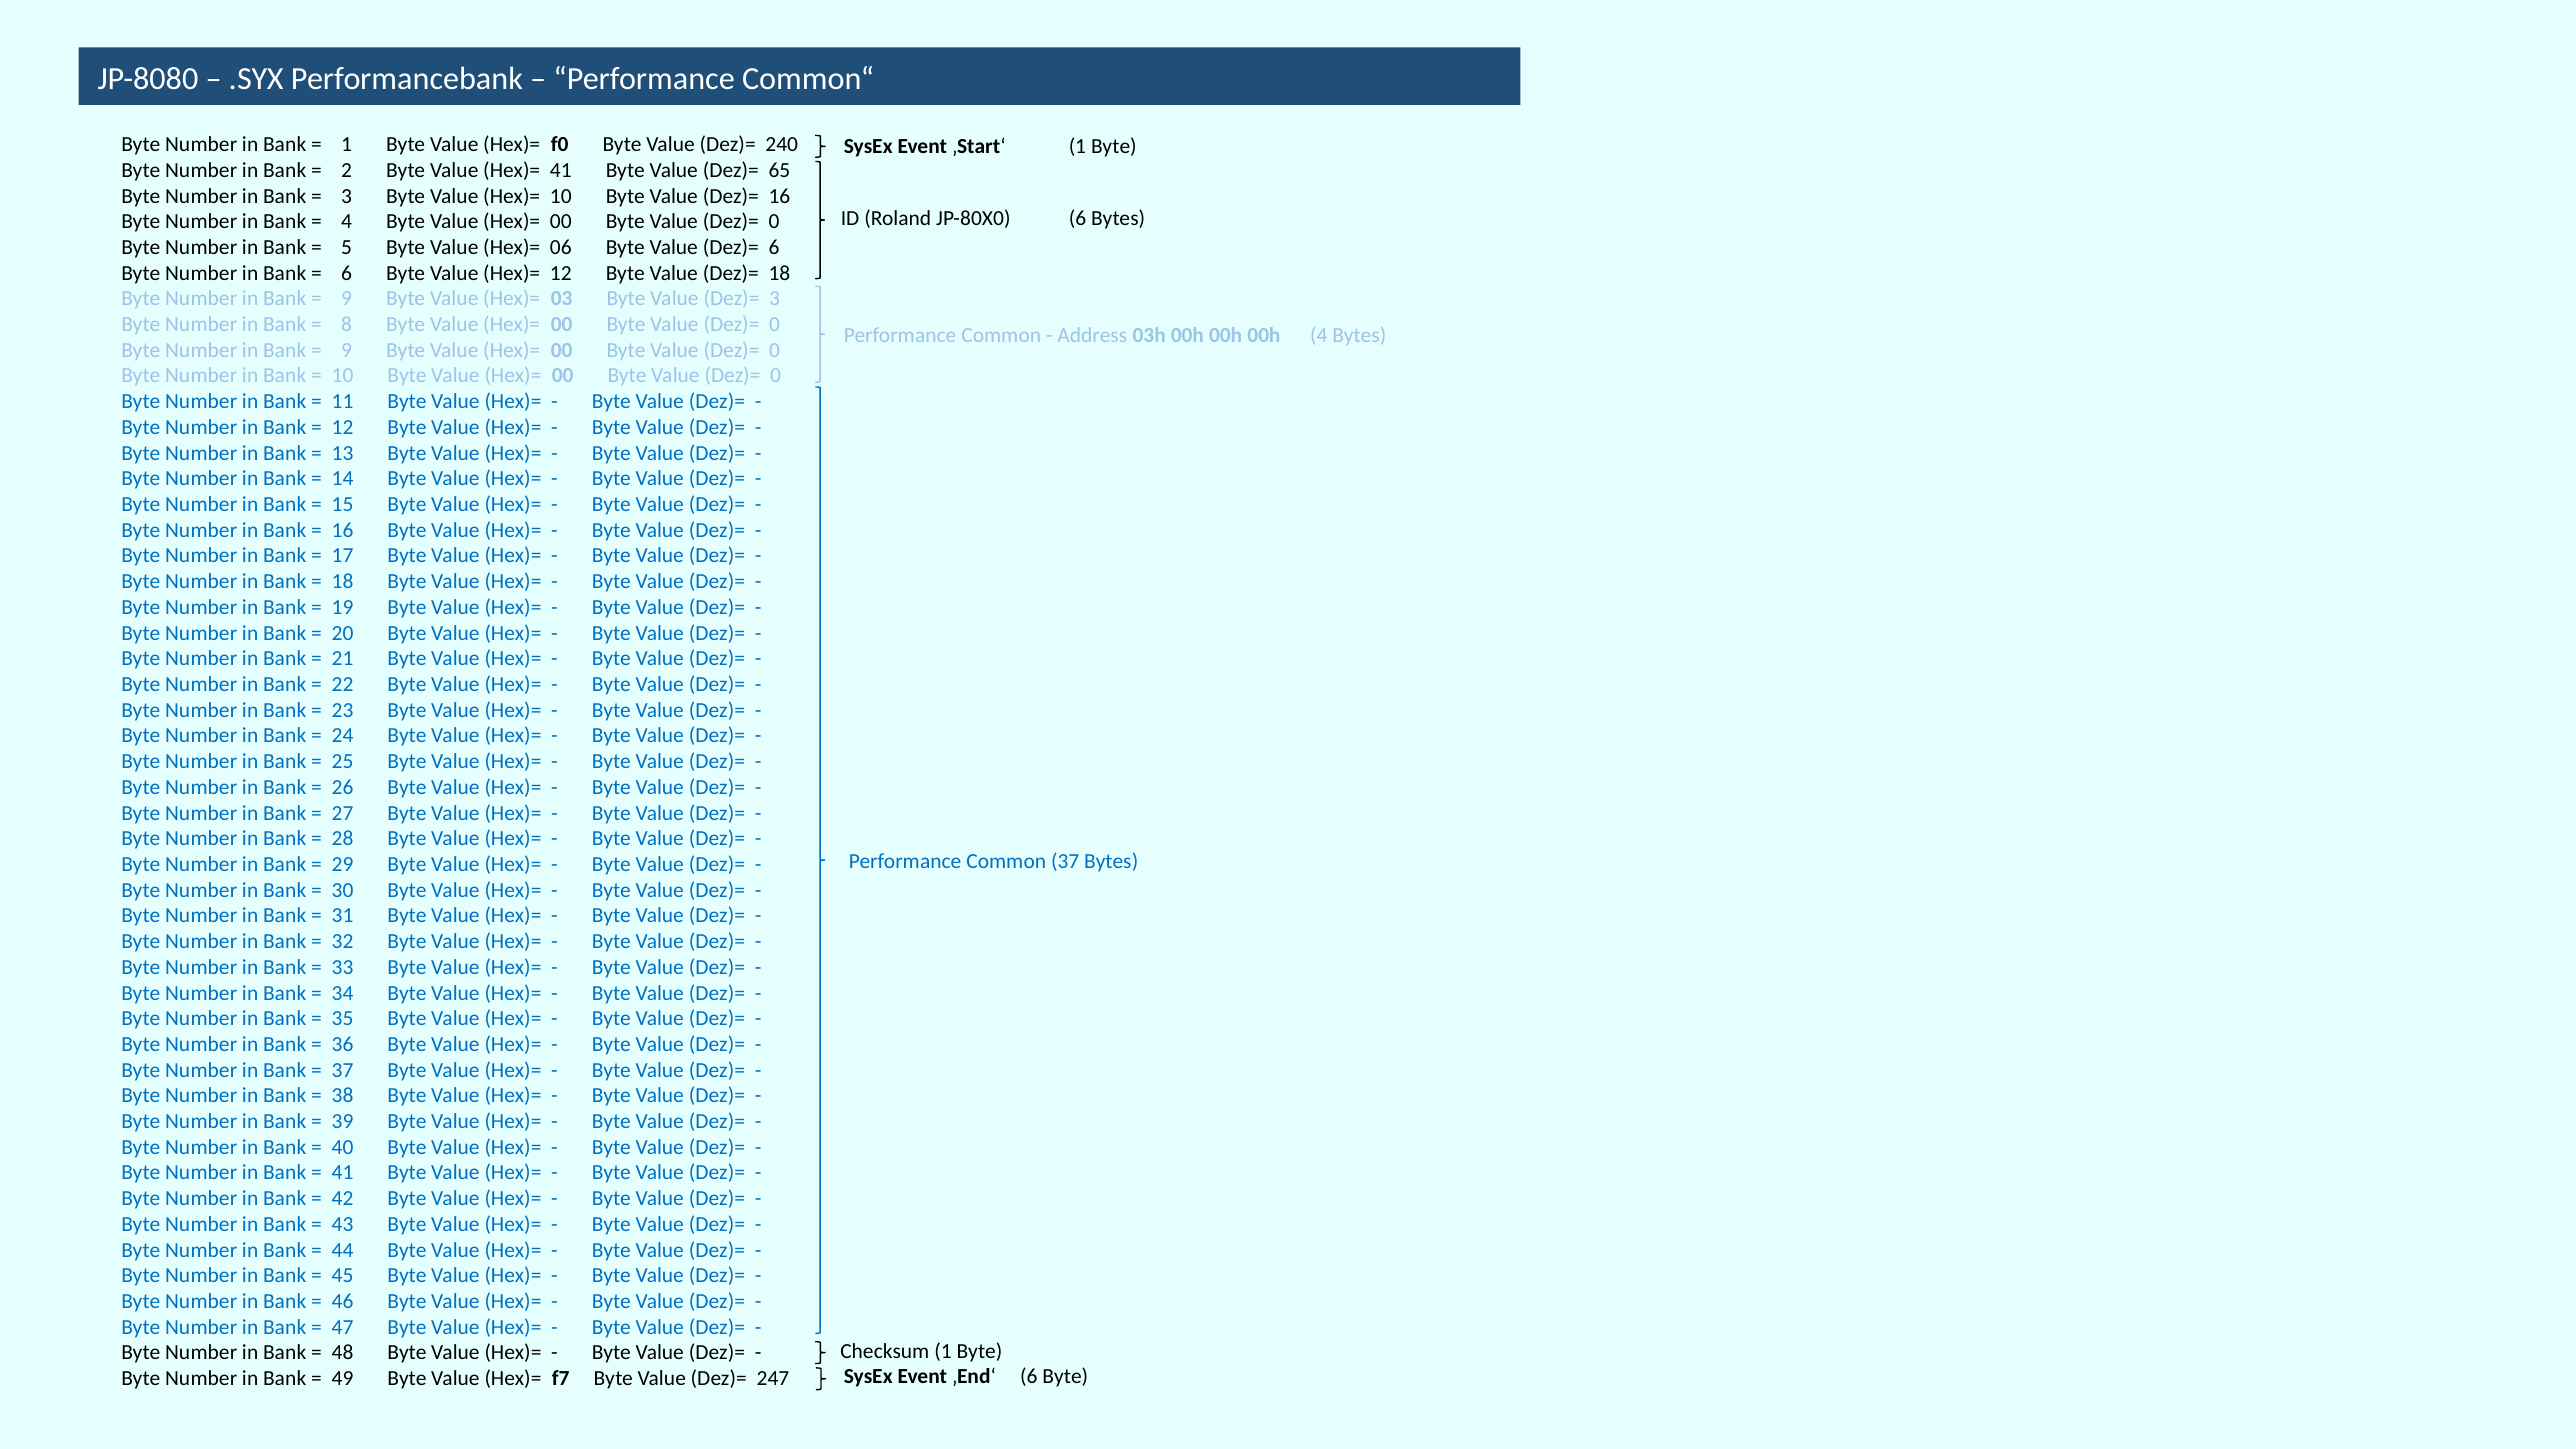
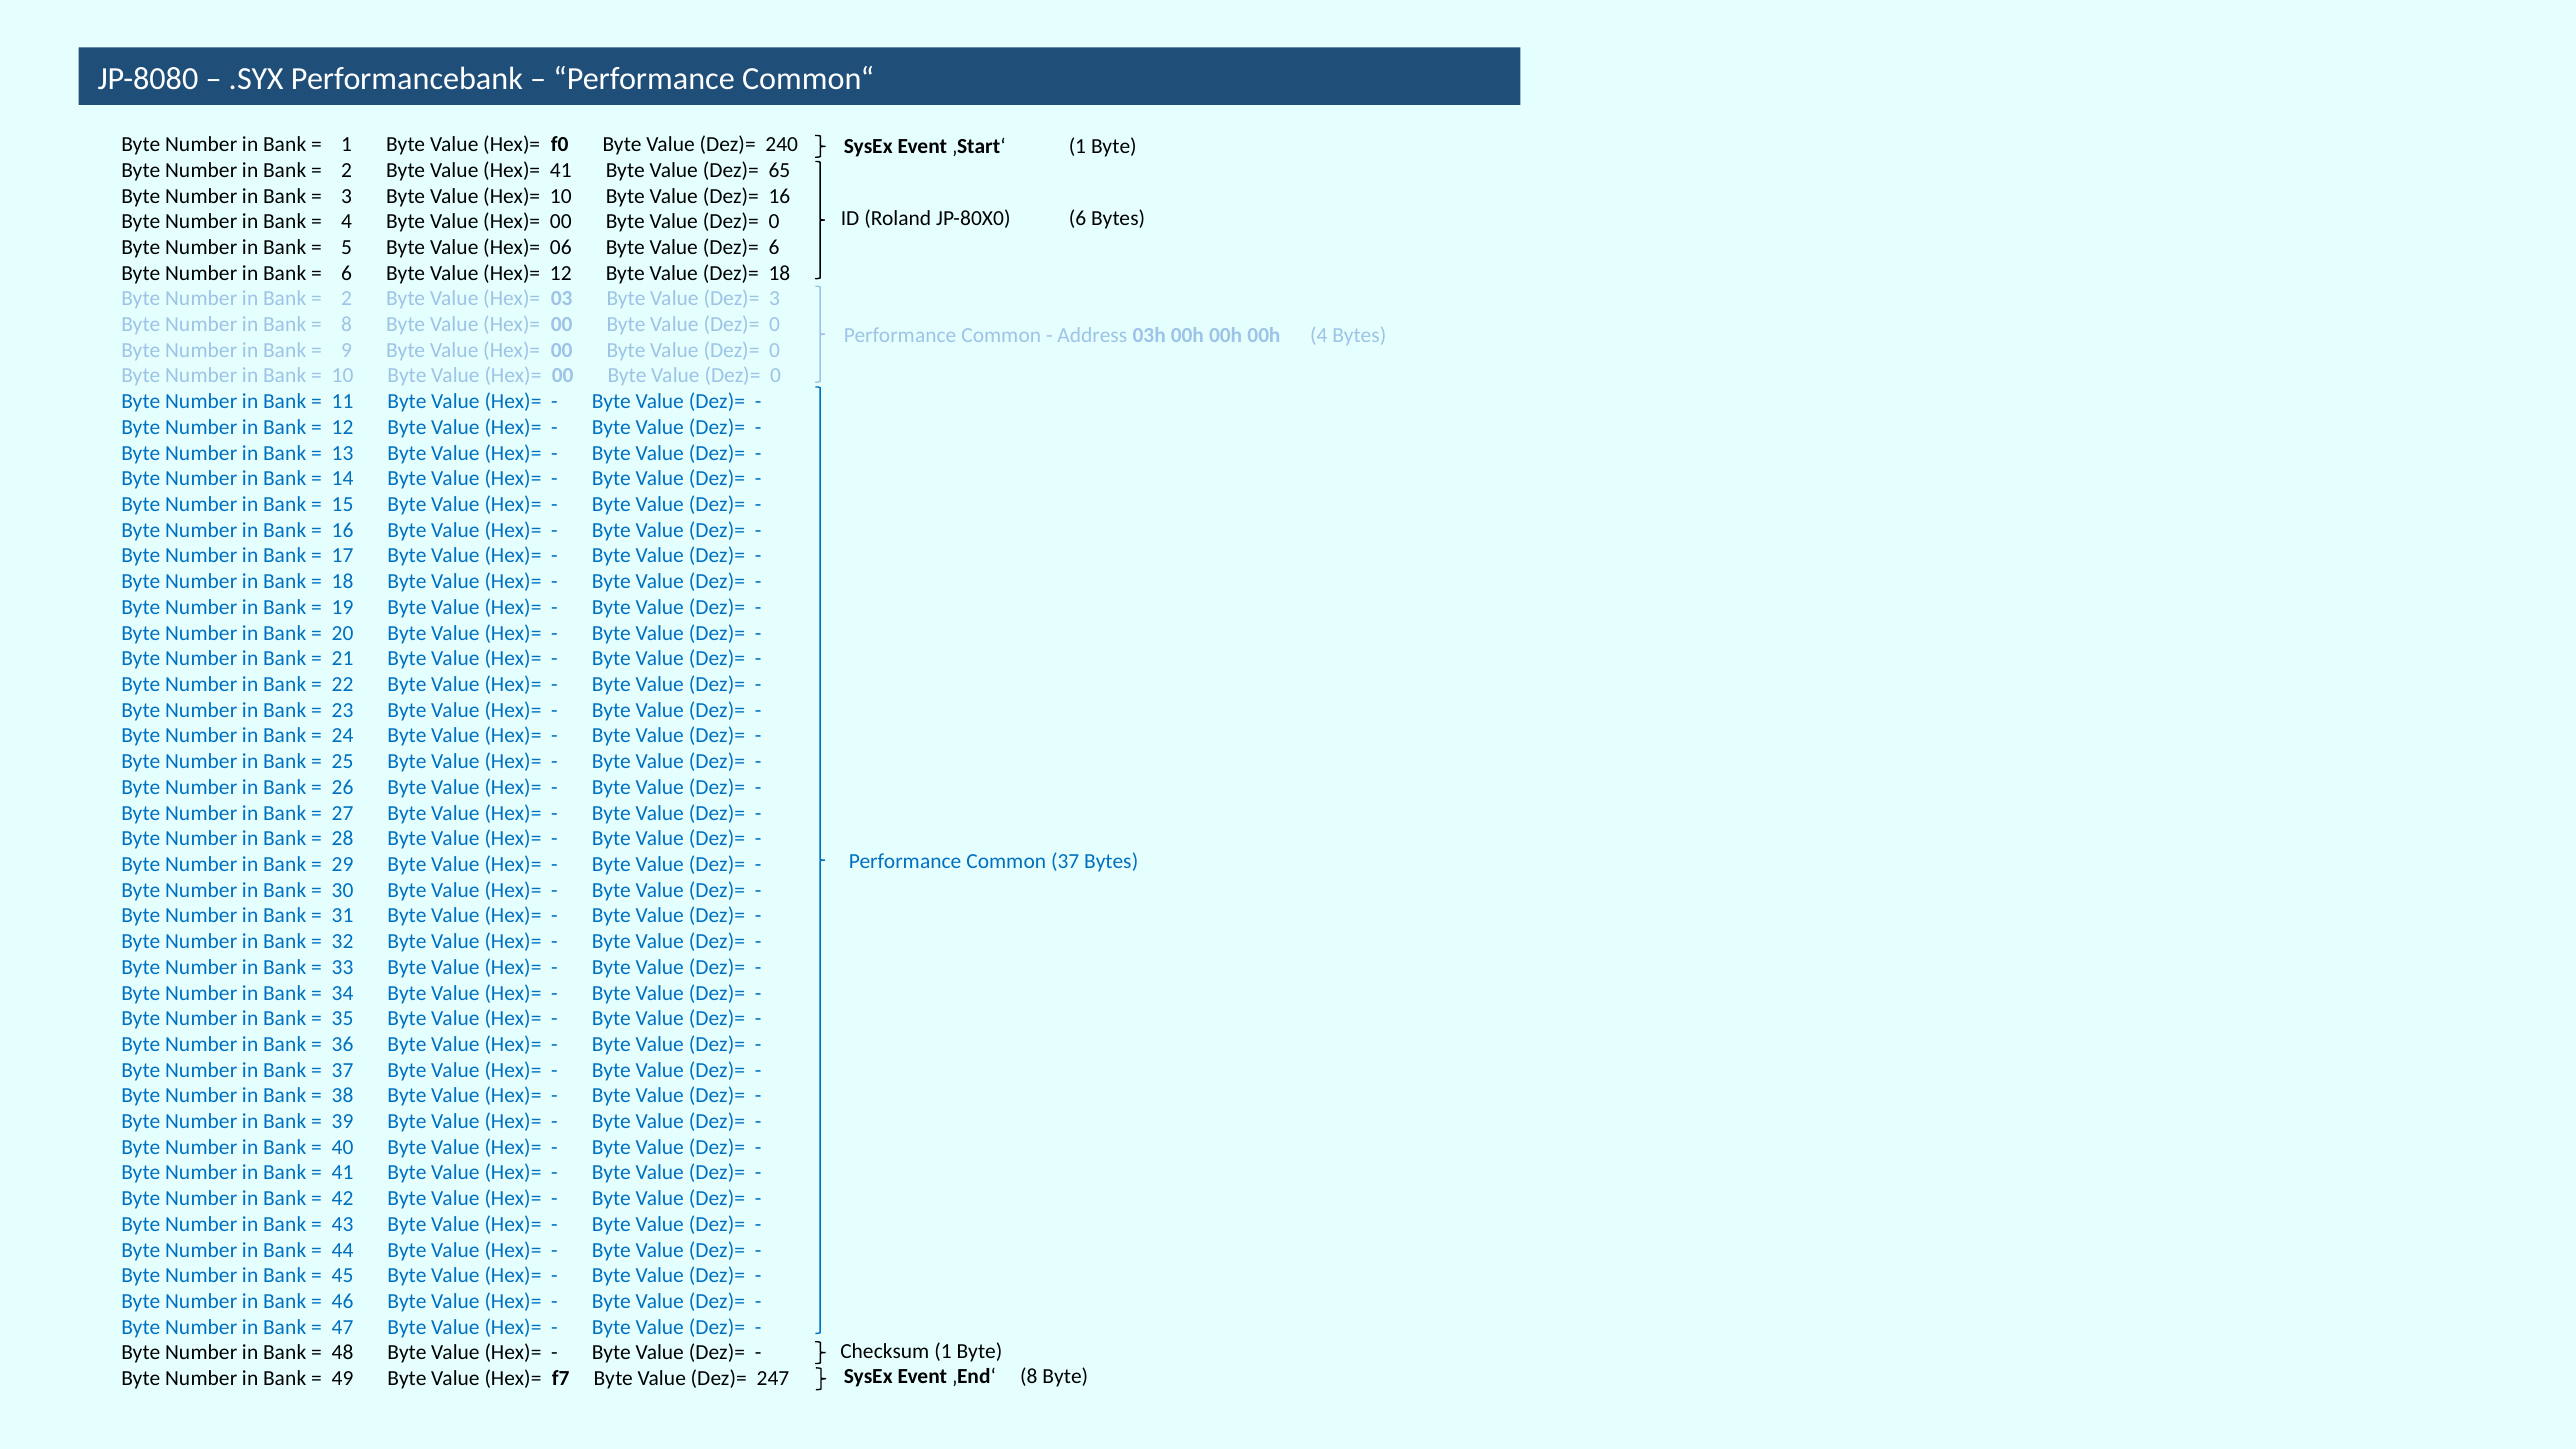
9: 9 -> 2 (347, 299)
‚End‘ 6: 6 -> 8 (1029, 1376)
